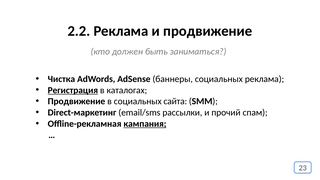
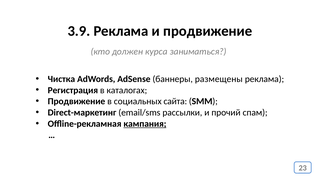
2.2: 2.2 -> 3.9 (79, 31)
быть: быть -> курса (156, 52)
баннеры социальных: социальных -> размещены (219, 79)
Регистрация underline: present -> none (73, 90)
